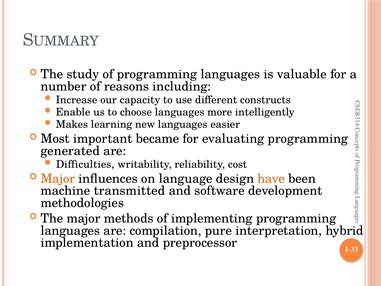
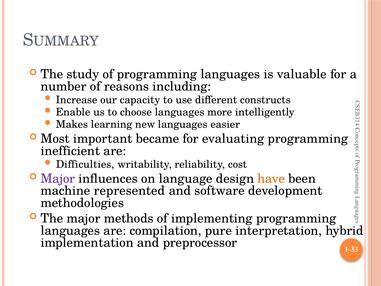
generated: generated -> inefficient (70, 151)
Major colour: orange -> purple (58, 178)
transmitted: transmitted -> represented (129, 191)
